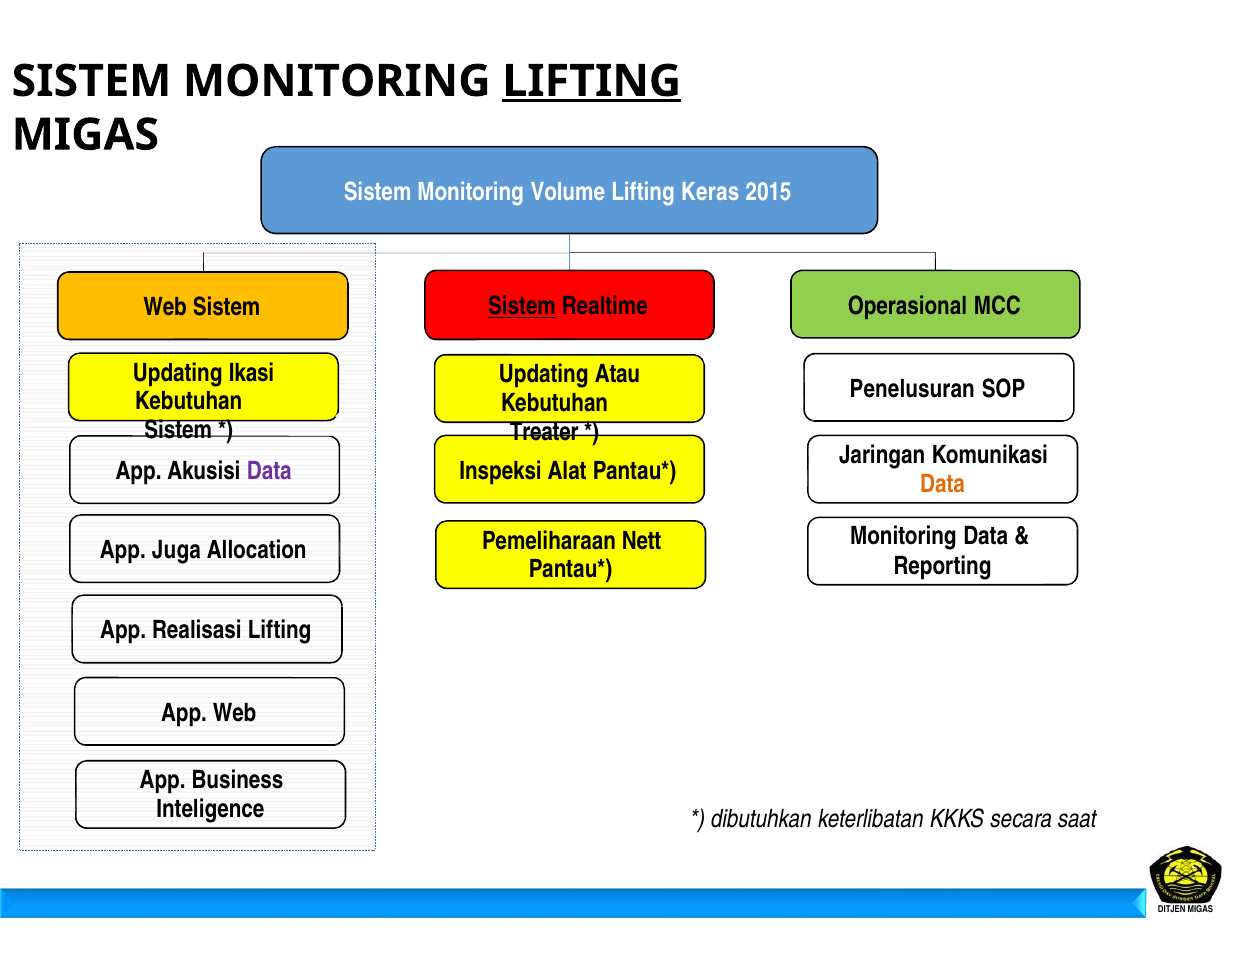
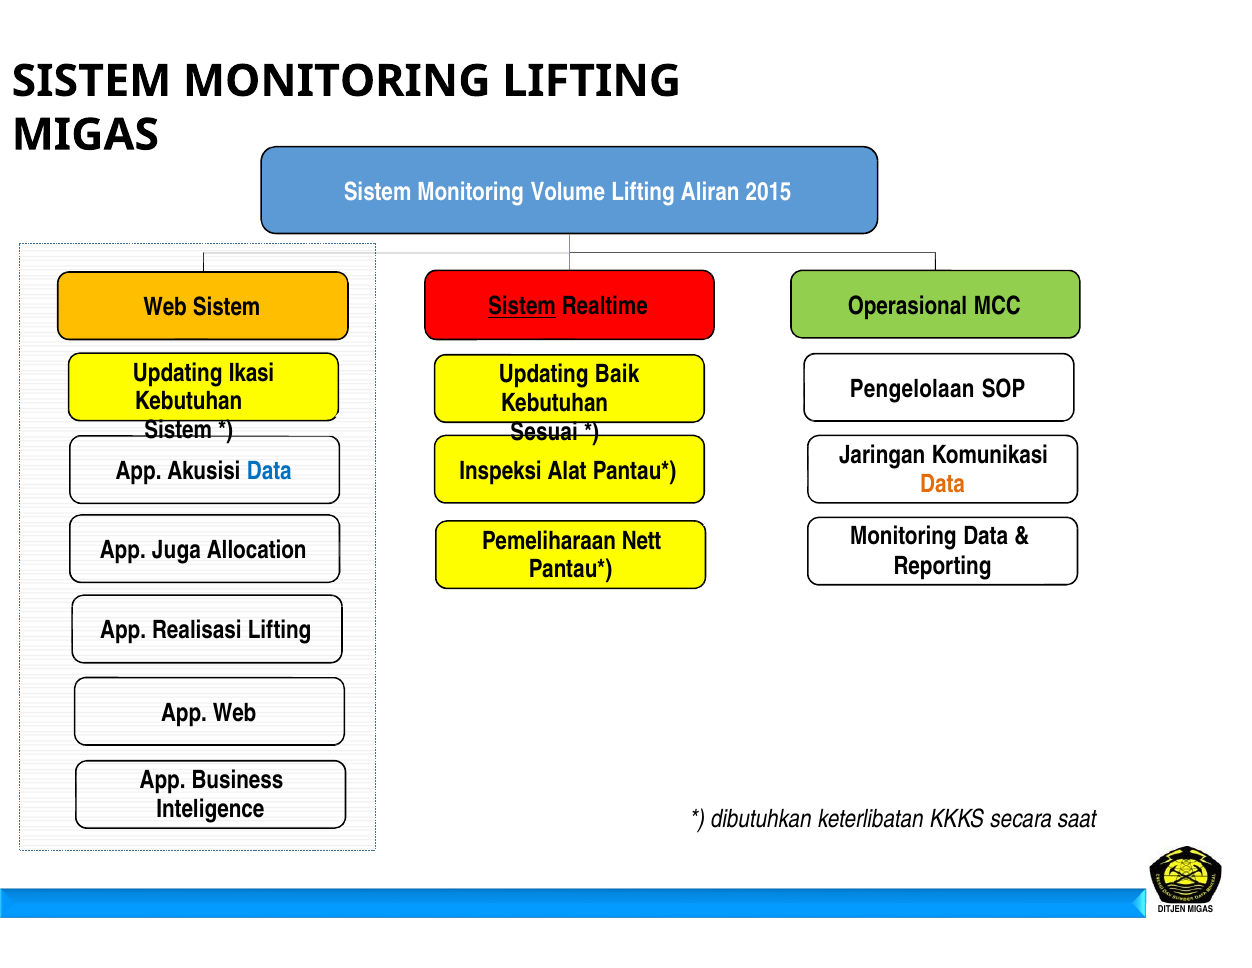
LIFTING underline: present -> none (592, 81)
Keras: Keras -> Aliran (710, 192)
Atau: Atau -> Baik (617, 374)
Penelusuran: Penelusuran -> Pengelolaan (912, 389)
Treater: Treater -> Sesuai (544, 432)
Data colour: purple -> blue (269, 471)
